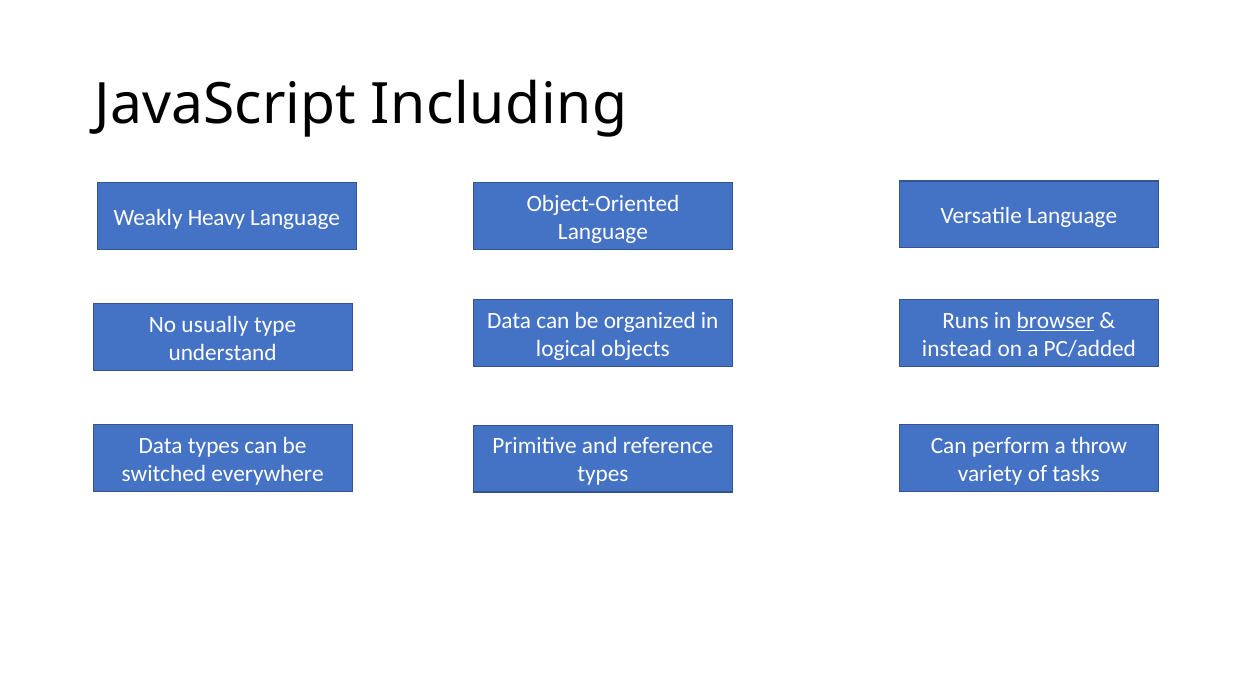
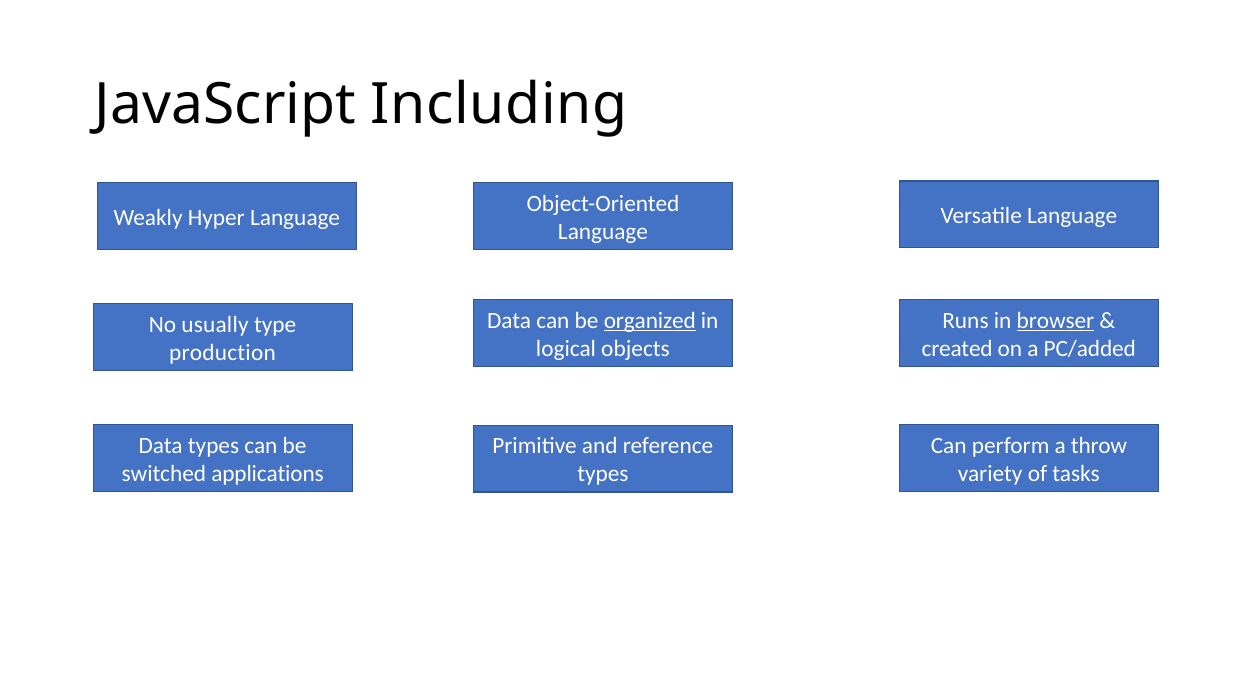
Heavy: Heavy -> Hyper (216, 217)
organized underline: none -> present (650, 320)
instead: instead -> created (957, 348)
understand: understand -> production (222, 353)
everywhere: everywhere -> applications (268, 474)
